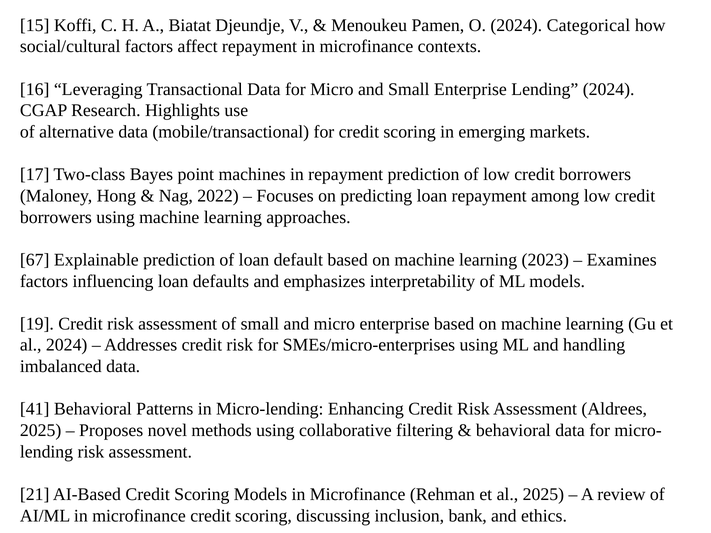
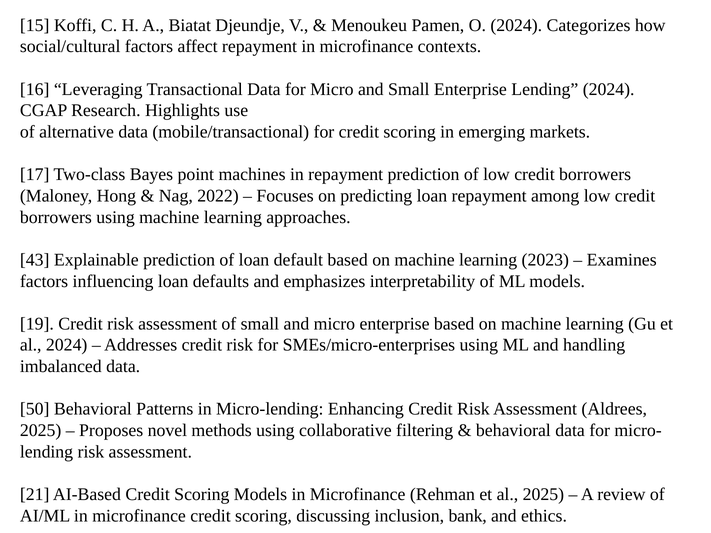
Categorical: Categorical -> Categorizes (589, 25)
67: 67 -> 43 (35, 260)
41: 41 -> 50 (35, 409)
